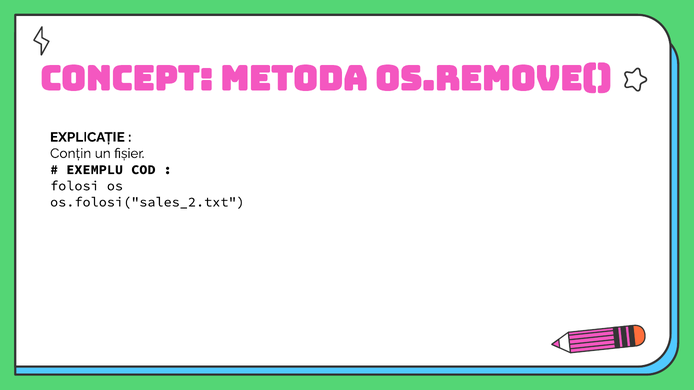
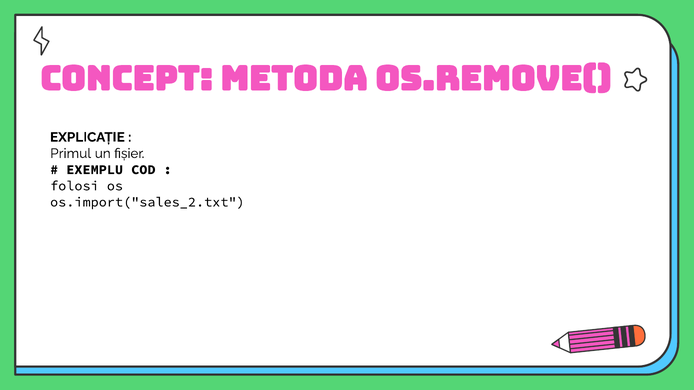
Conțin: Conțin -> Primul (71, 154)
os.folosi("sales_2.txt: os.folosi("sales_2.txt -> os.import("sales_2.txt (147, 202)
